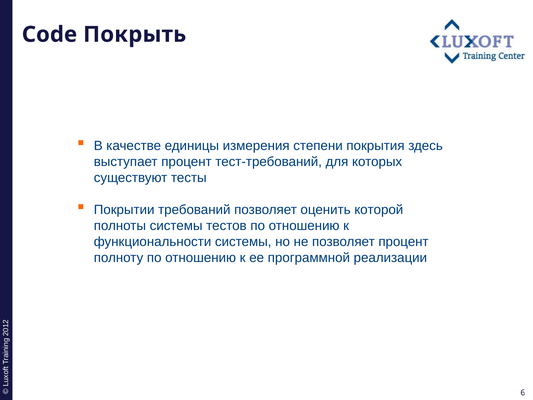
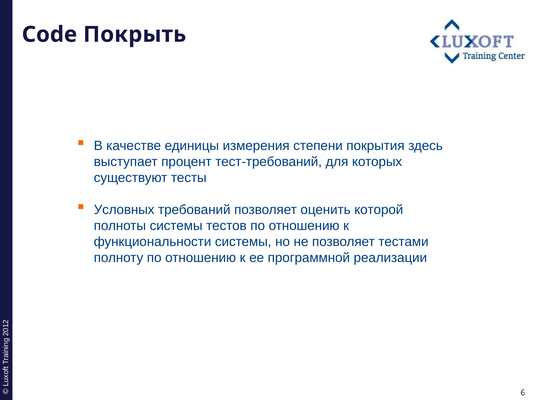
Покрытии: Покрытии -> Условных (124, 210)
позволяет процент: процент -> тестами (403, 242)
